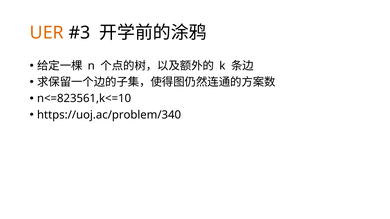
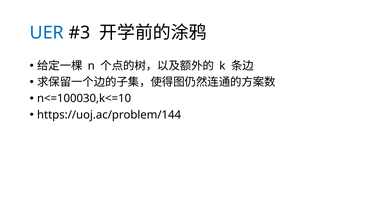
UER colour: orange -> blue (47, 33)
n<=823561,k<=10: n<=823561,k<=10 -> n<=100030,k<=10 (84, 99)
https://uoj.ac/problem/340: https://uoj.ac/problem/340 -> https://uoj.ac/problem/144 (109, 115)
